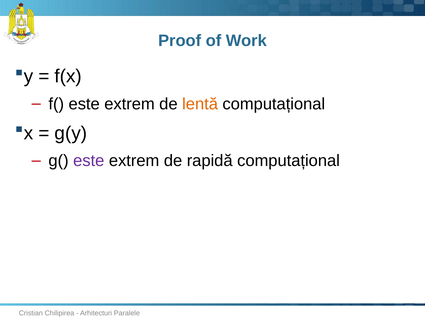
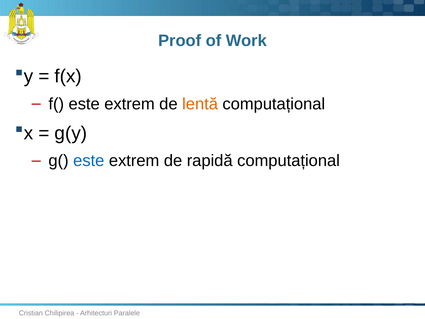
este colour: purple -> blue (89, 161)
